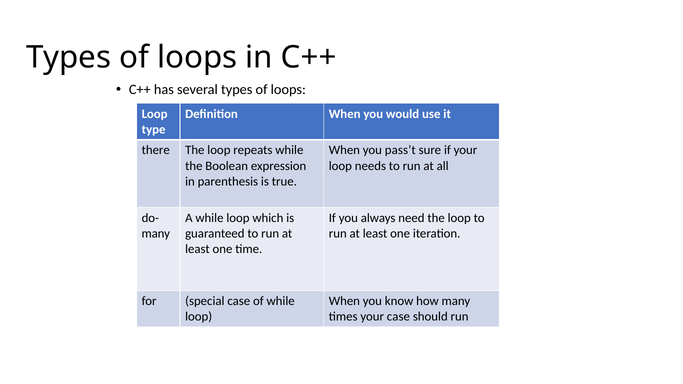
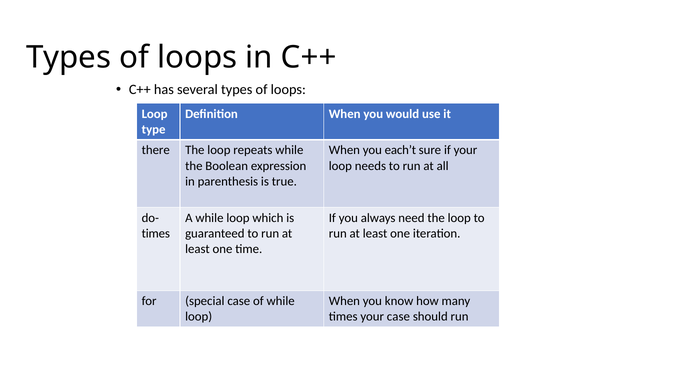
pass’t: pass’t -> each’t (400, 150)
many: many -> times (156, 234)
